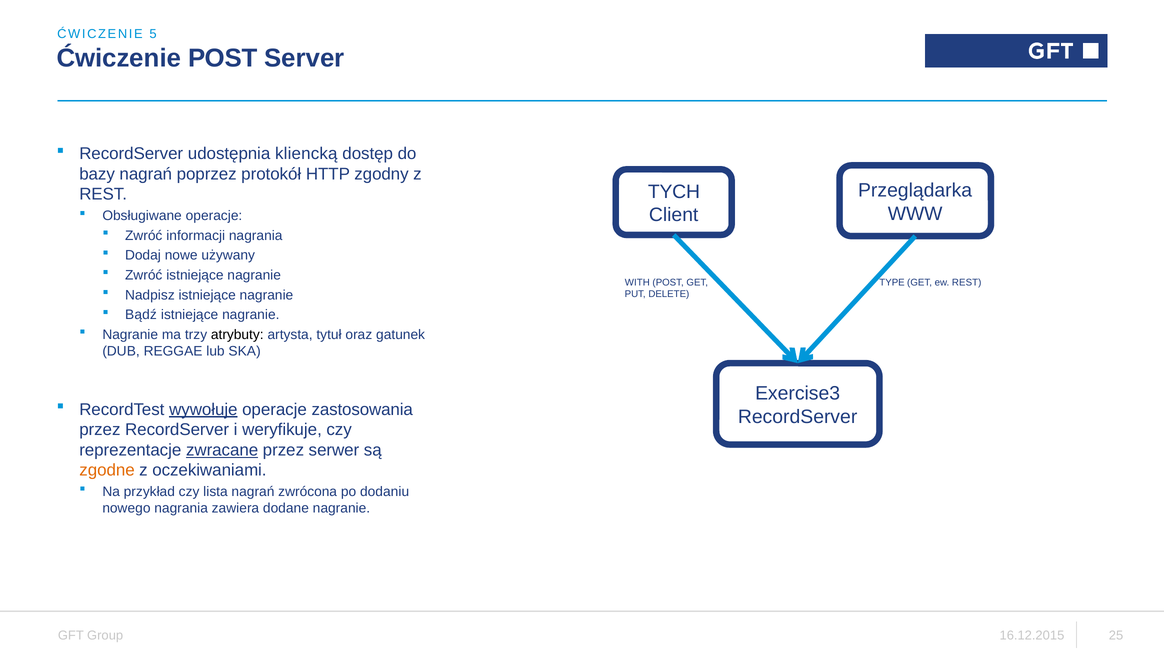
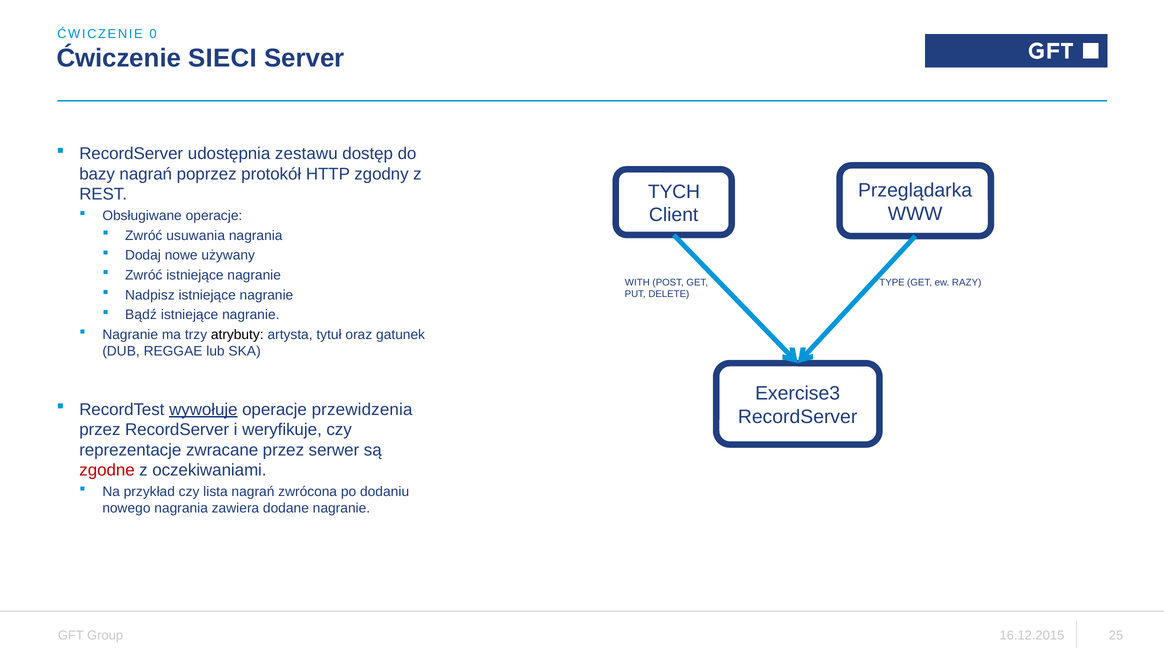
5: 5 -> 0 (153, 34)
Ćwiczenie POST: POST -> SIECI (223, 58)
kliencką: kliencką -> zestawu (306, 154)
informacji: informacji -> usuwania (196, 236)
ew REST: REST -> RAZY (967, 282)
zastosowania: zastosowania -> przewidzenia (362, 409)
zwracane underline: present -> none (222, 450)
zgodne colour: orange -> red (107, 470)
